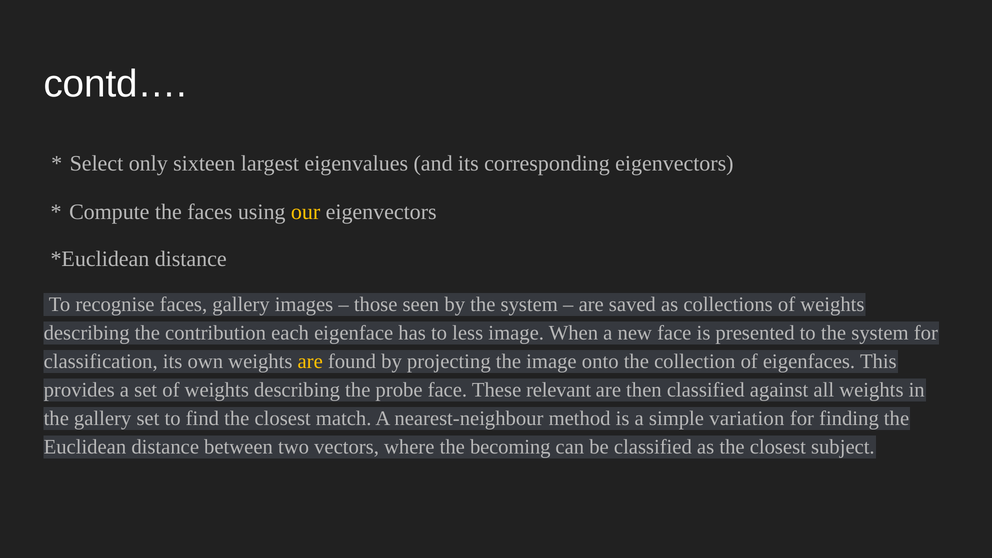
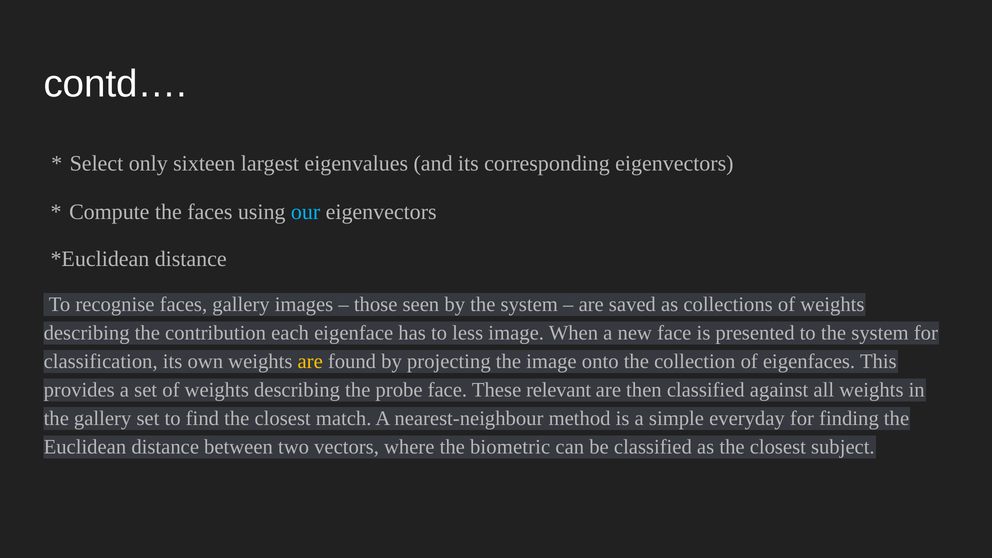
our colour: yellow -> light blue (306, 212)
variation: variation -> everyday (747, 419)
becoming: becoming -> biometric (510, 447)
